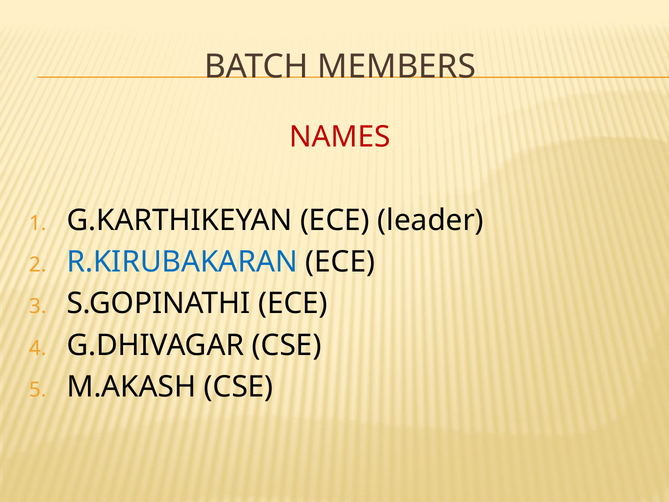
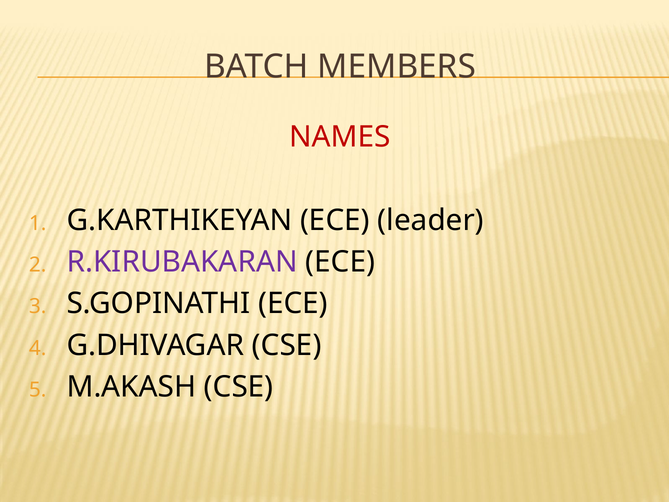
R.KIRUBAKARAN colour: blue -> purple (182, 262)
